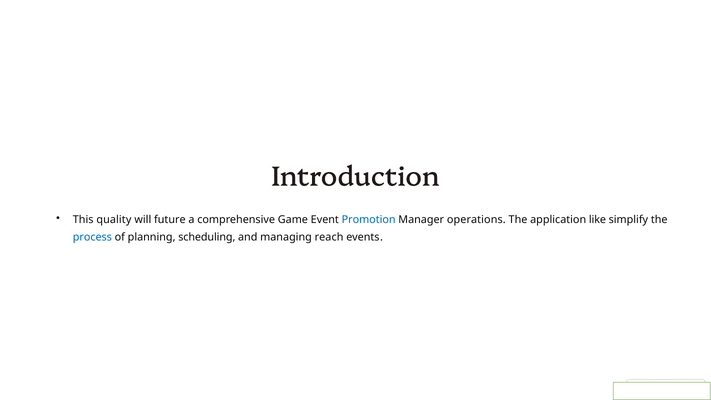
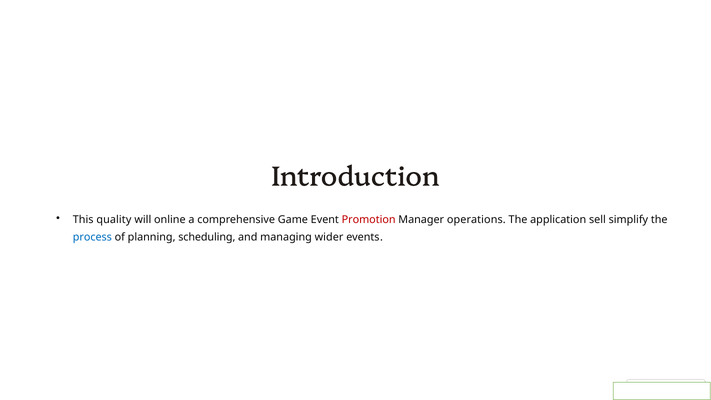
future: future -> online (170, 220)
Promotion colour: blue -> red (369, 220)
like: like -> sell (597, 220)
reach: reach -> wider (329, 237)
